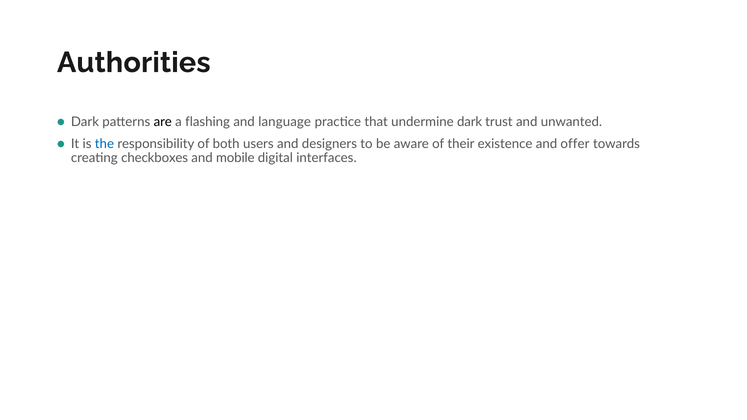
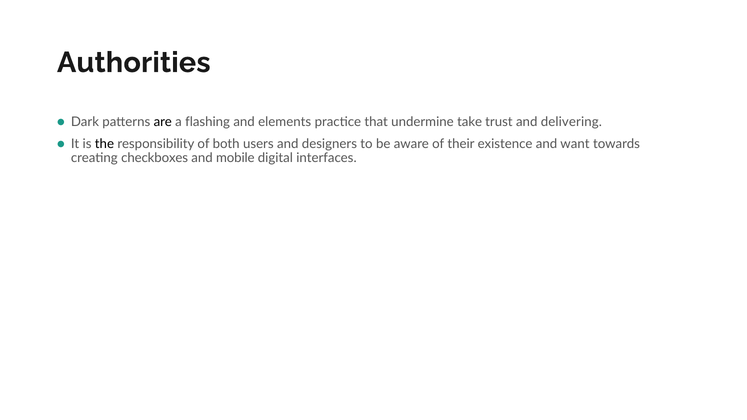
language: language -> elements (285, 122)
undermine dark: dark -> take (470, 122)
unwanted: unwanted -> delivering (571, 122)
the colour: blue -> black (104, 144)
offer: offer -> want (575, 144)
